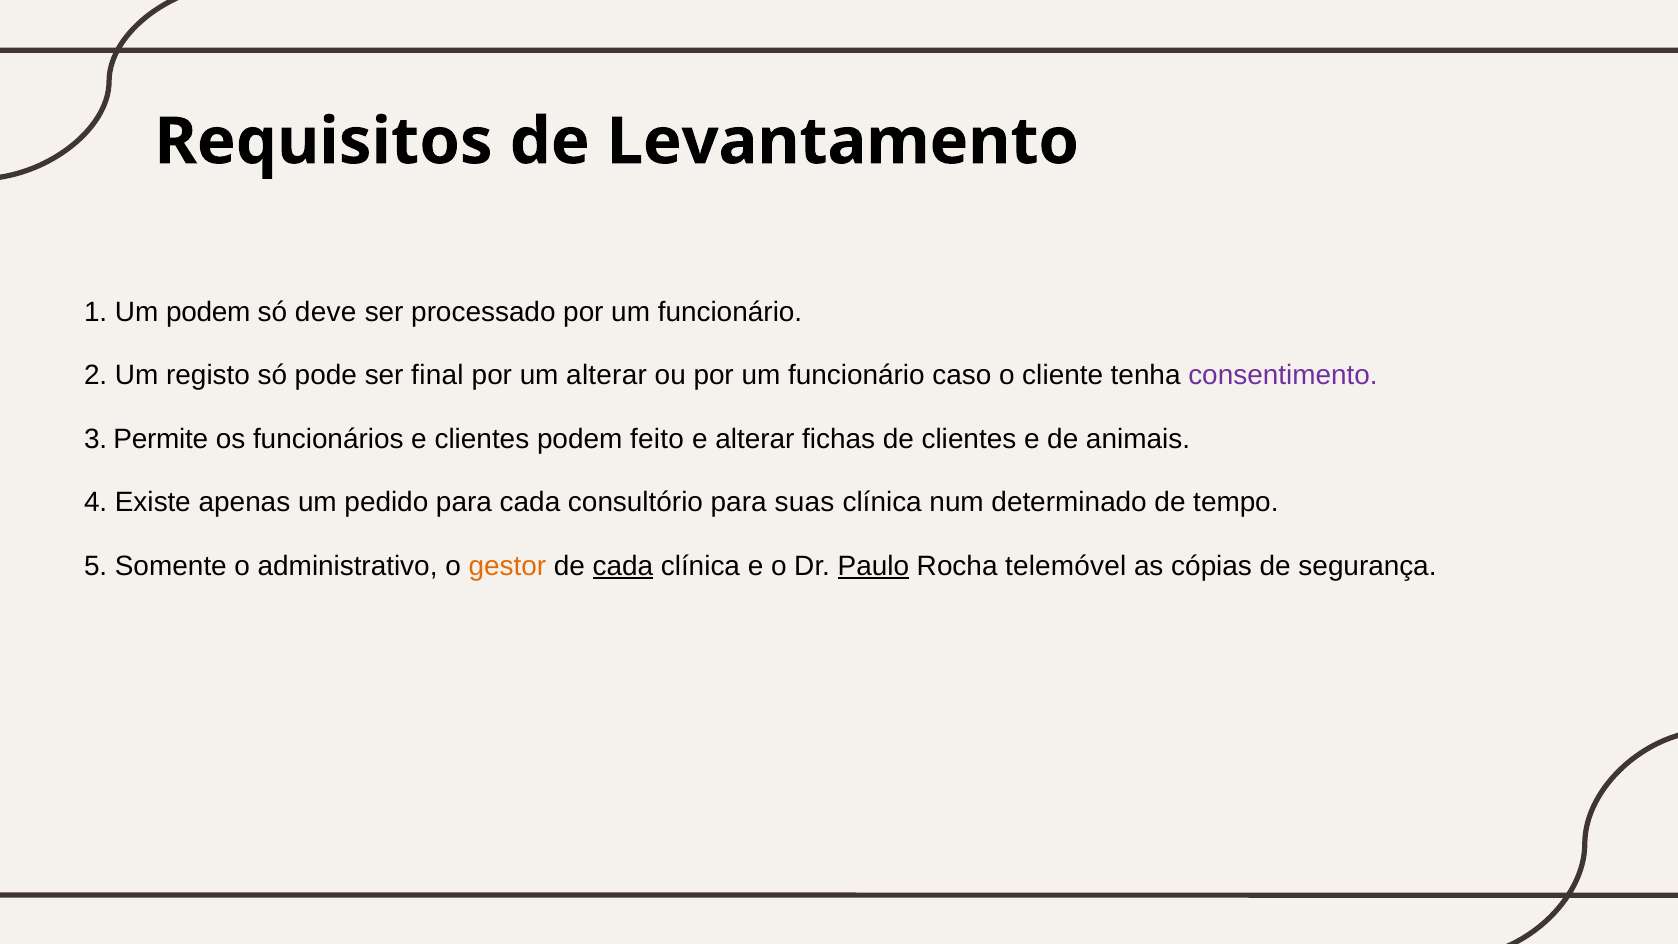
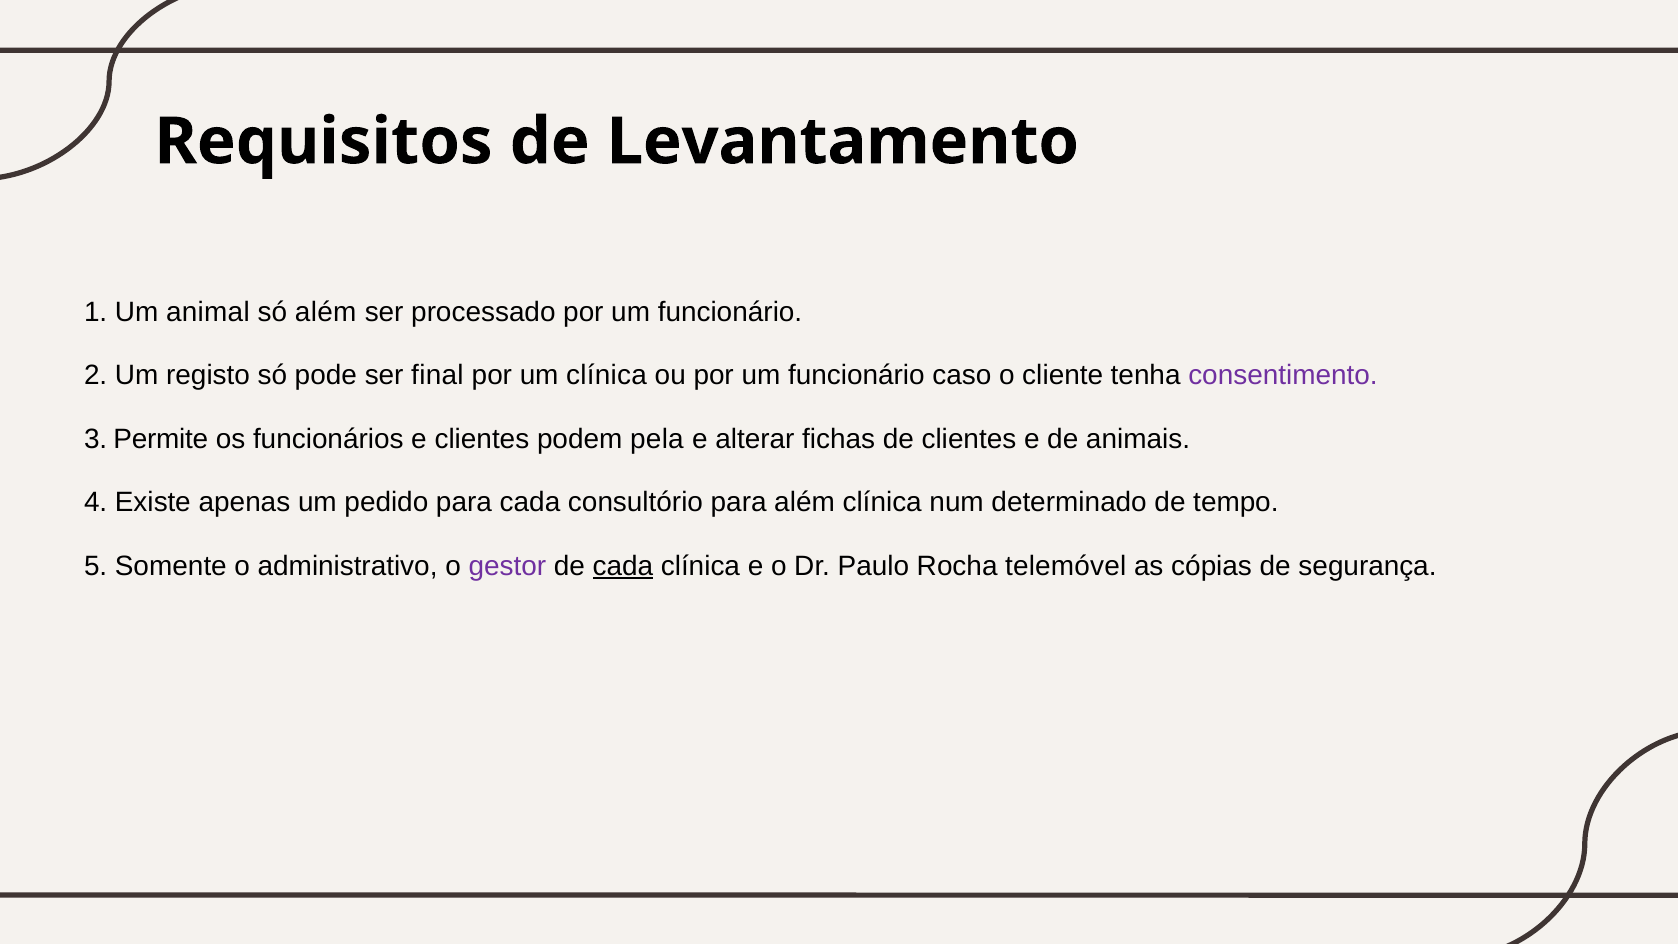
Um podem: podem -> animal (208, 312)
só deve: deve -> além (326, 312)
um alterar: alterar -> clínica (607, 376)
feito: feito -> pela (657, 439)
para suas: suas -> além (805, 503)
gestor colour: orange -> purple (507, 566)
Paulo underline: present -> none (873, 566)
